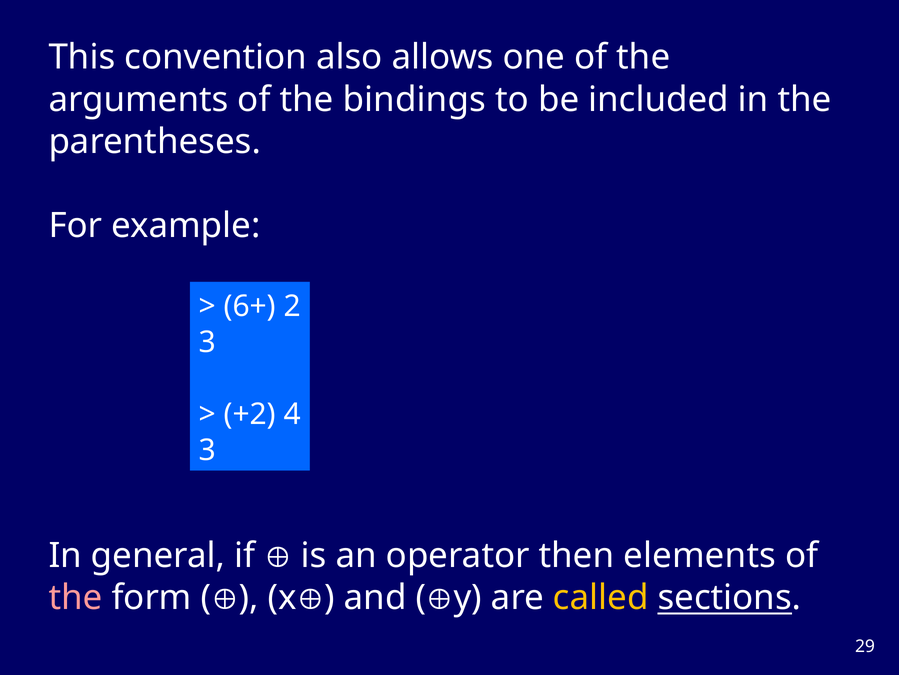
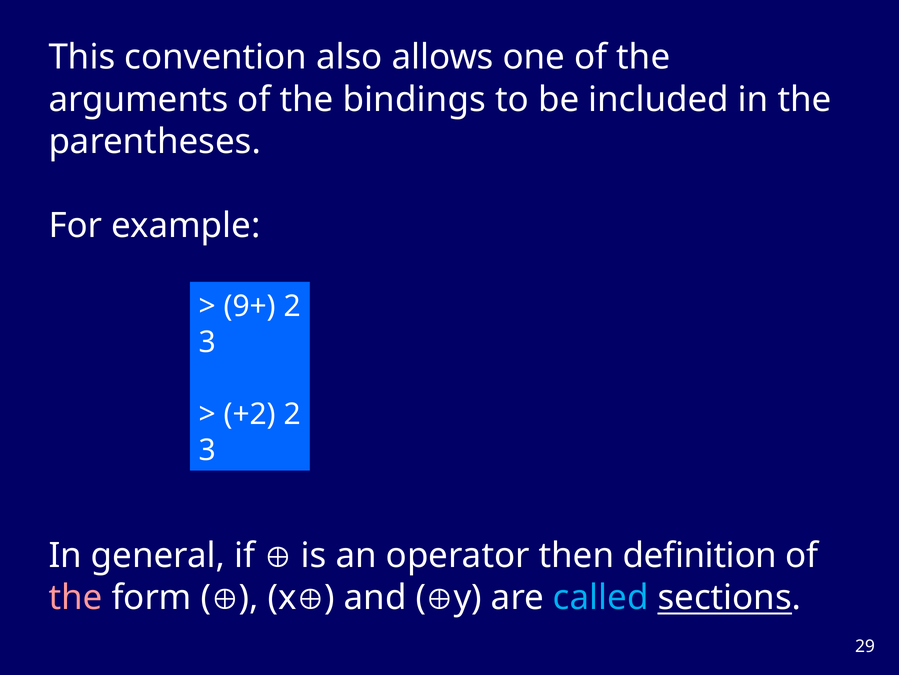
6+: 6+ -> 9+ (250, 306)
+2 4: 4 -> 2 (292, 414)
elements: elements -> definition (700, 555)
called colour: yellow -> light blue (601, 597)
